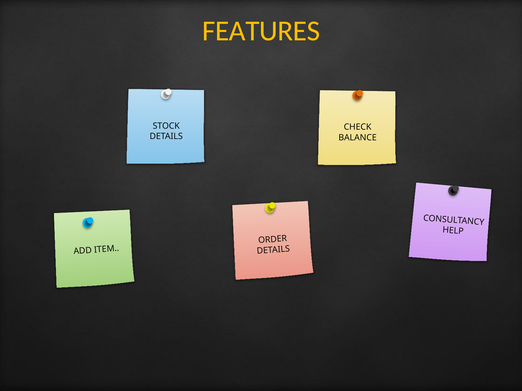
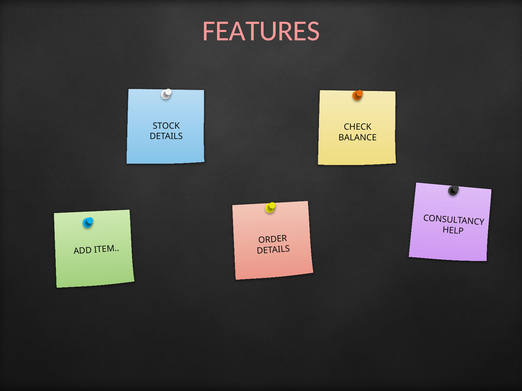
FEATURES colour: yellow -> pink (261, 31)
